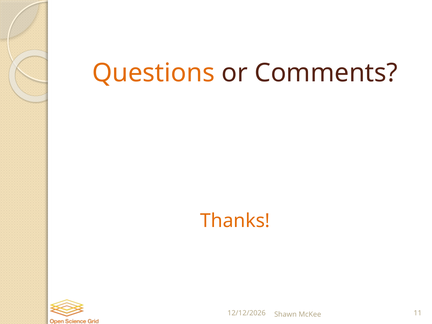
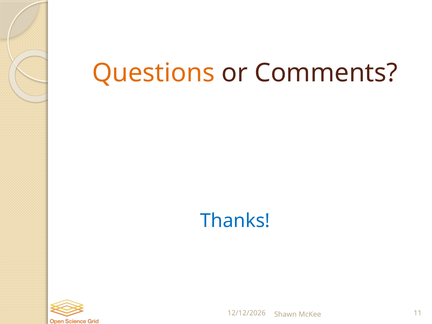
Thanks colour: orange -> blue (235, 221)
